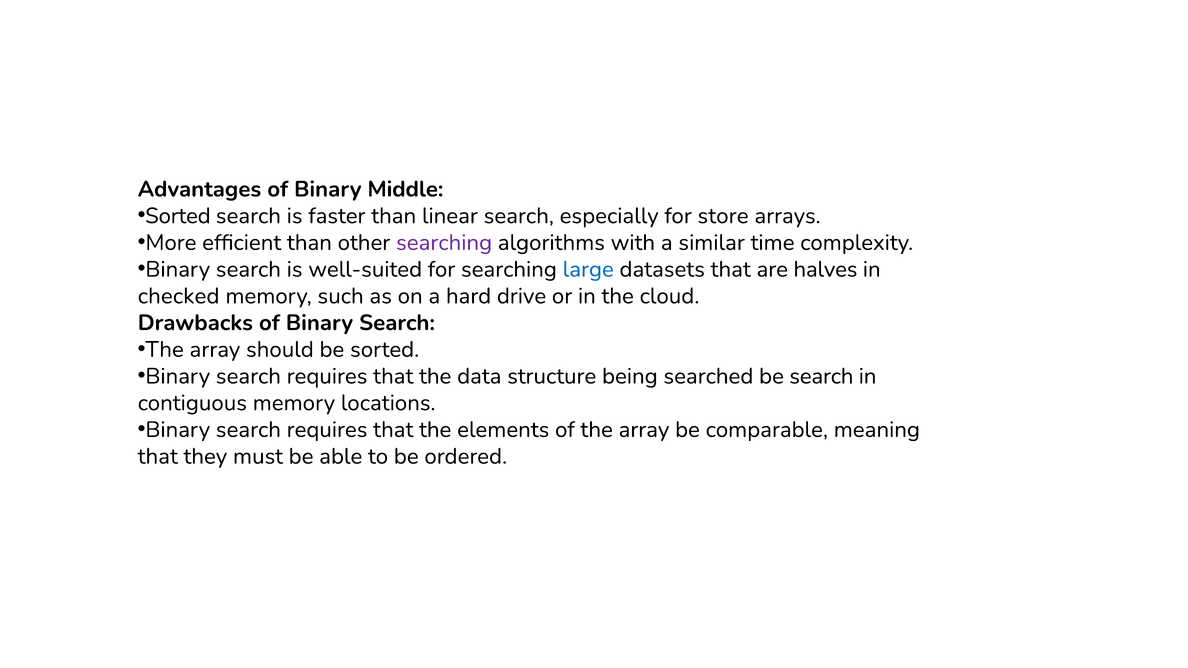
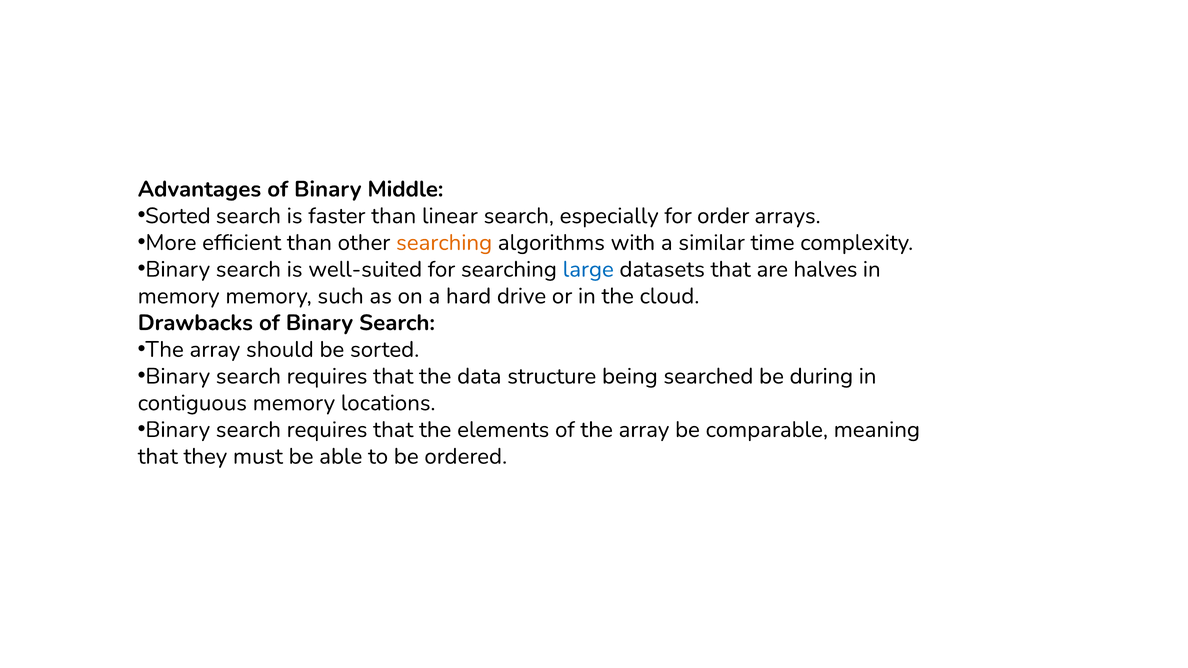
store: store -> order (723, 216)
searching colour: purple -> orange (444, 243)
checked: checked -> memory (179, 296)
be search: search -> during (821, 376)
